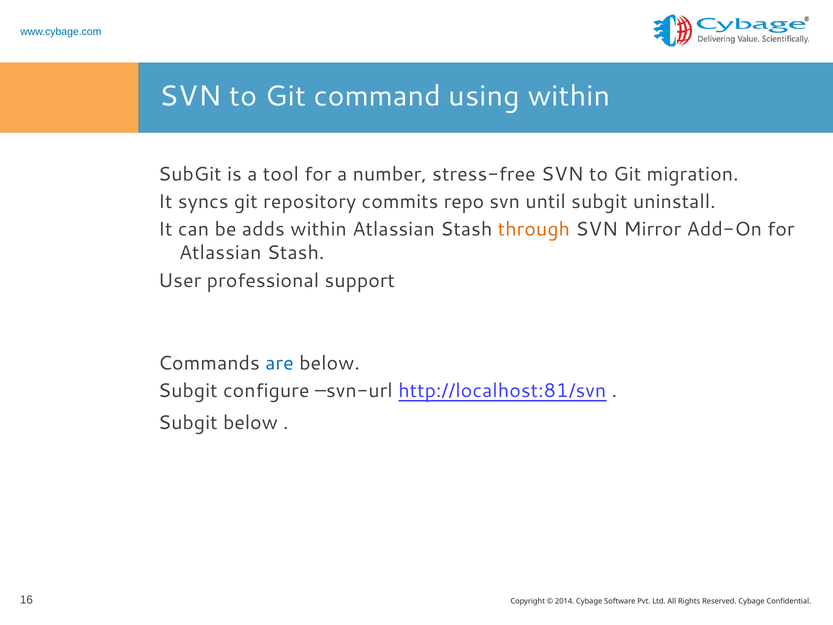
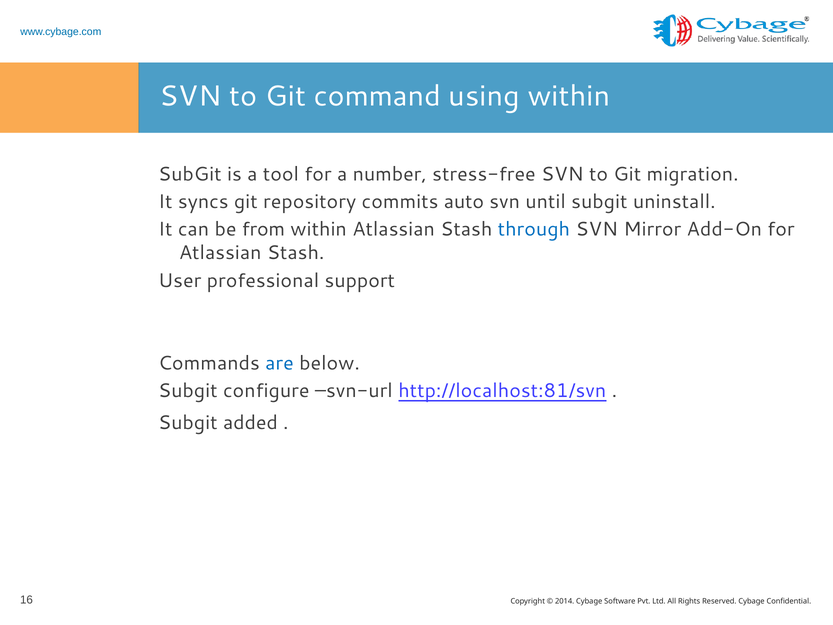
repo: repo -> auto (464, 202)
adds: adds -> from (263, 229)
through colour: orange -> blue (534, 229)
Subgit below: below -> added (250, 422)
